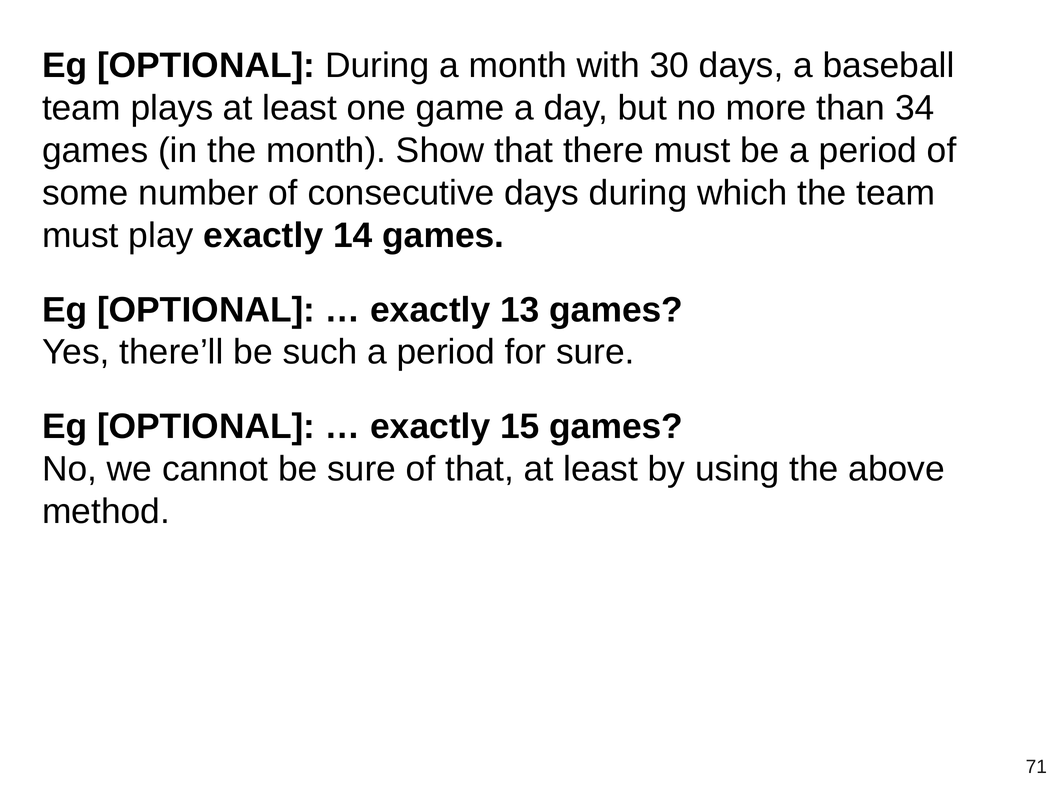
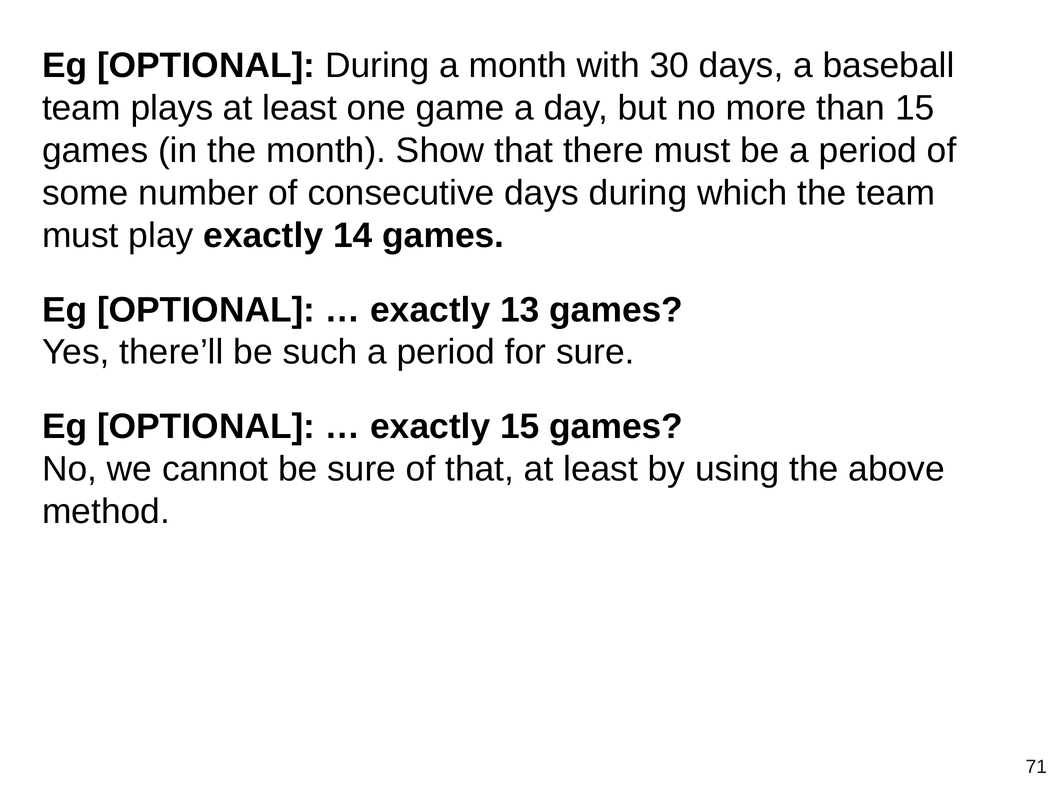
than 34: 34 -> 15 (915, 108)
